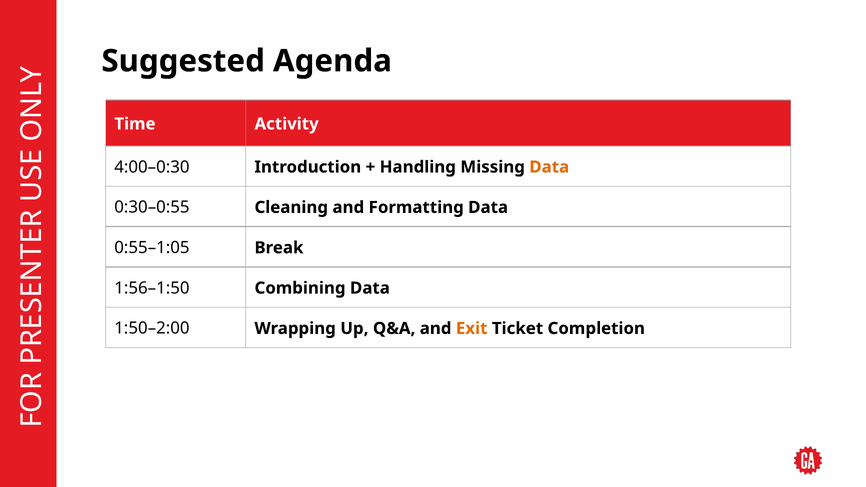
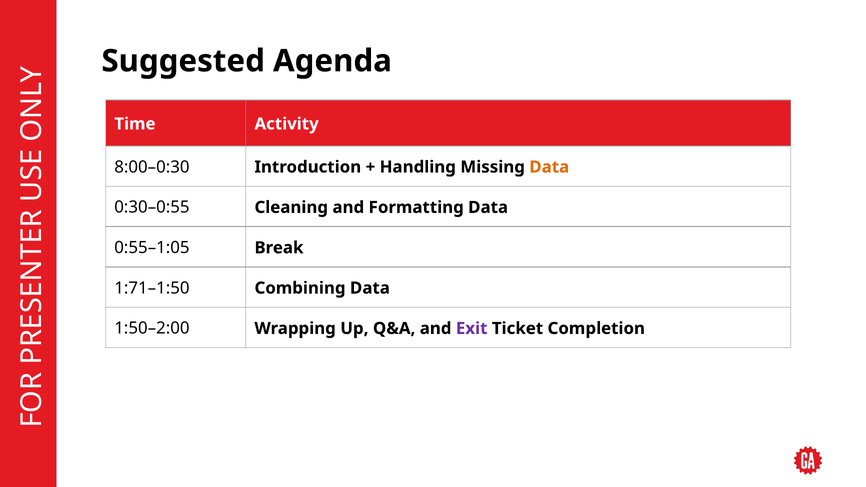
4:00–0:30: 4:00–0:30 -> 8:00–0:30 (152, 167)
1:56–1:50: 1:56–1:50 -> 1:71–1:50 (152, 288)
Exit colour: orange -> purple (472, 329)
